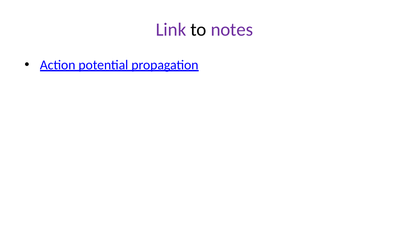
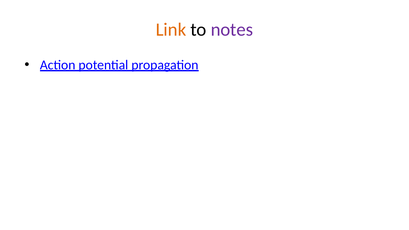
Link colour: purple -> orange (171, 30)
